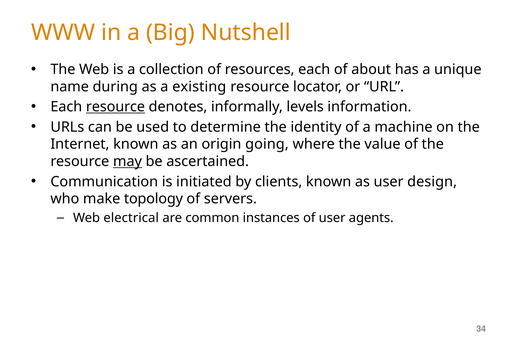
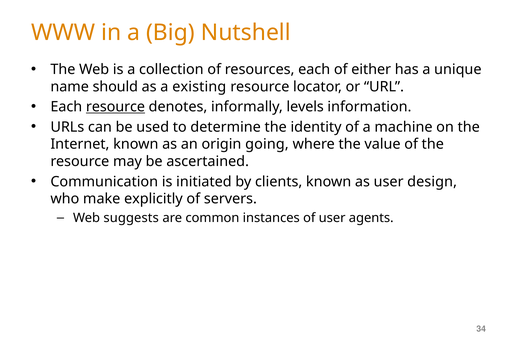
about: about -> either (371, 69)
during: during -> should (115, 87)
may underline: present -> none (127, 161)
topology: topology -> explicitly (153, 199)
electrical: electrical -> suggests (131, 218)
